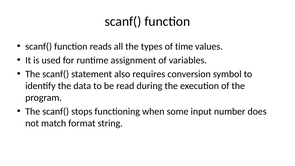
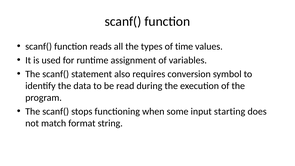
number: number -> starting (230, 111)
